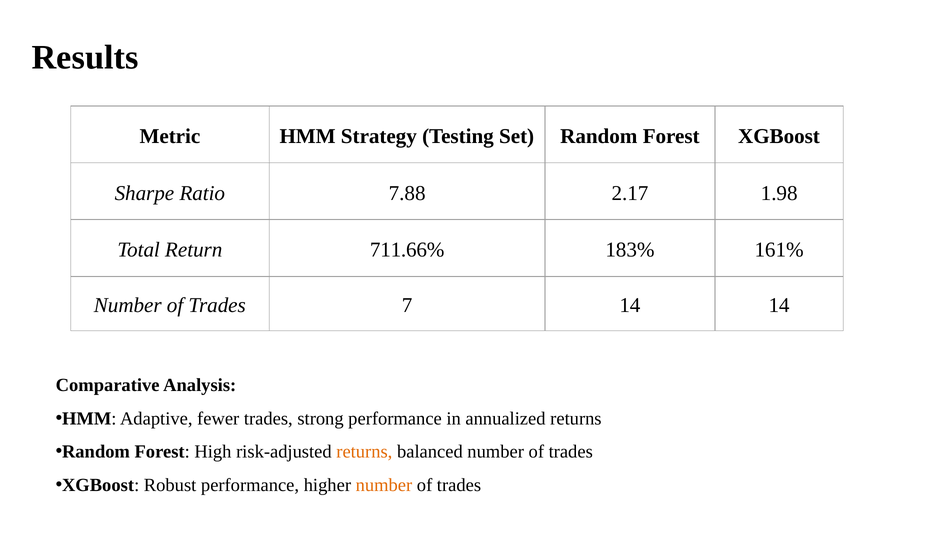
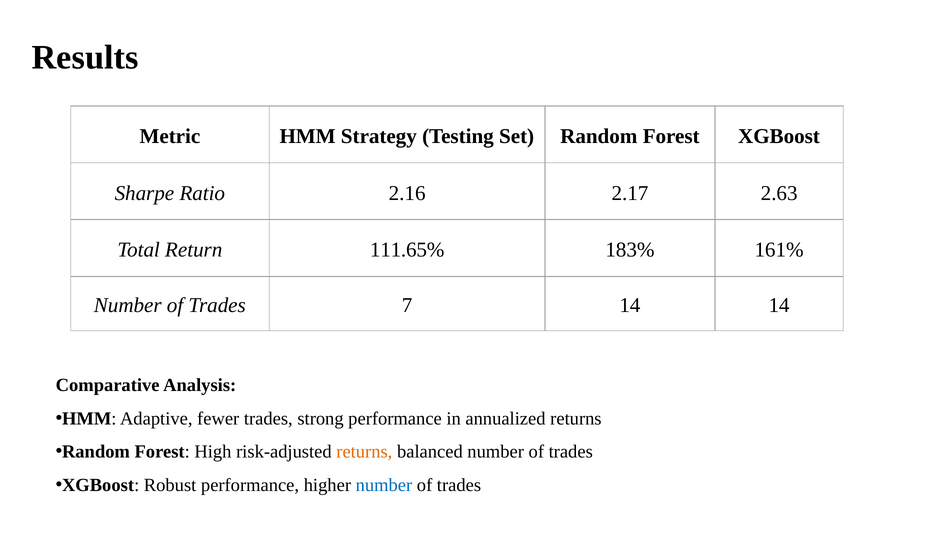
7.88: 7.88 -> 2.16 (407, 193)
1.98: 1.98 -> 2.63 (779, 193)
711.66%: 711.66% -> 111.65% (407, 250)
number colour: orange -> blue (384, 485)
